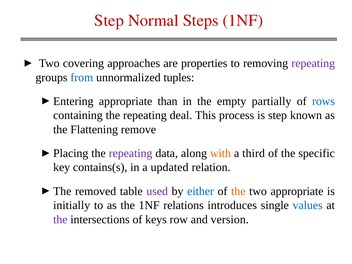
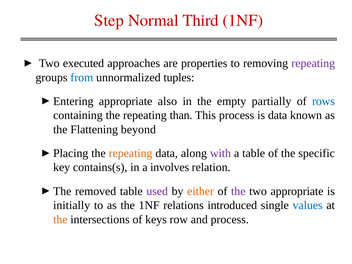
Steps: Steps -> Third (201, 20)
covering: covering -> executed (83, 63)
than: than -> also (167, 101)
deal: deal -> than (181, 115)
is step: step -> data (278, 115)
remove: remove -> beyond (138, 129)
repeating colour: purple -> orange (131, 153)
with colour: orange -> purple (221, 153)
a third: third -> table (254, 153)
updated: updated -> involves (170, 167)
either colour: blue -> orange (201, 191)
the colour: orange -> purple (238, 191)
introduces: introduces -> introduced (232, 205)
the colour: purple -> orange (60, 219)
and version: version -> process (230, 219)
